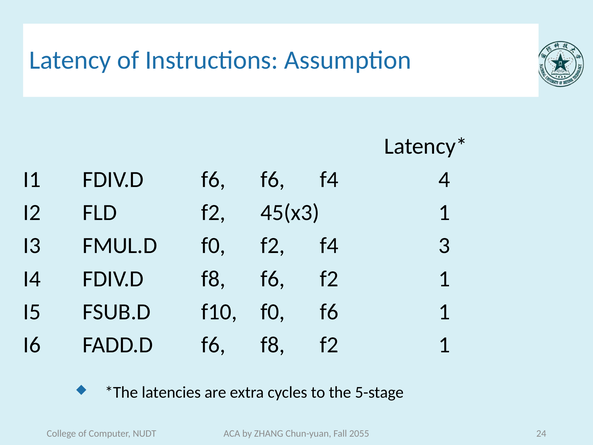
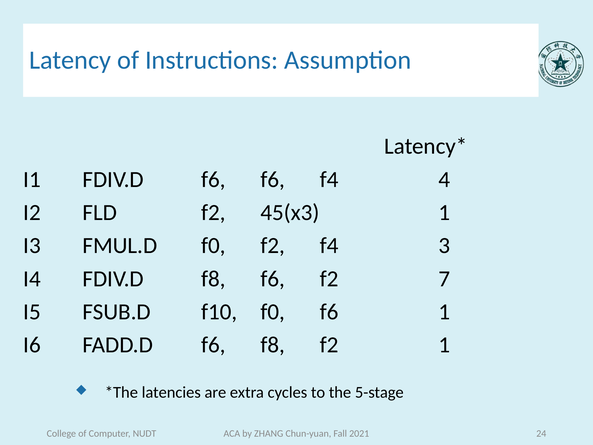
f6 f2 1: 1 -> 7 (444, 279)
2055: 2055 -> 2021 (359, 433)
